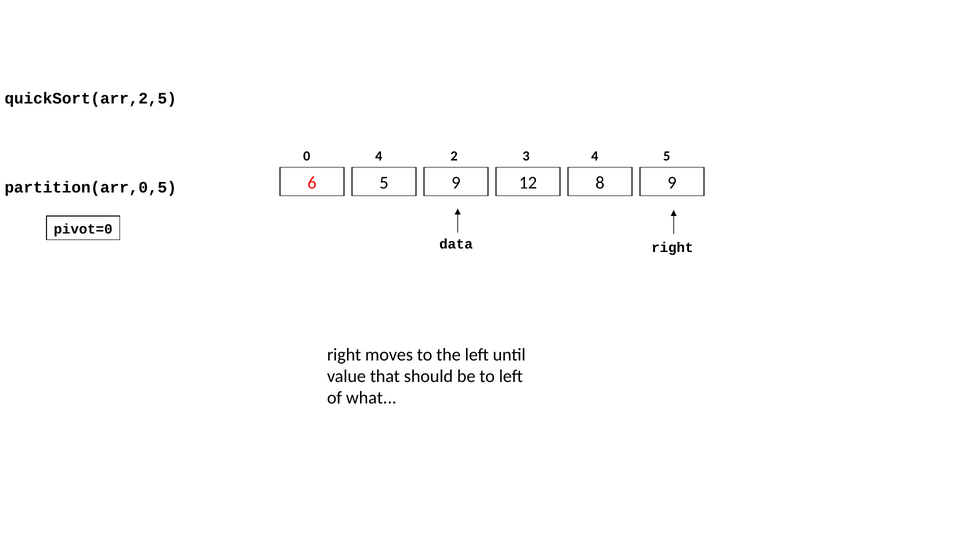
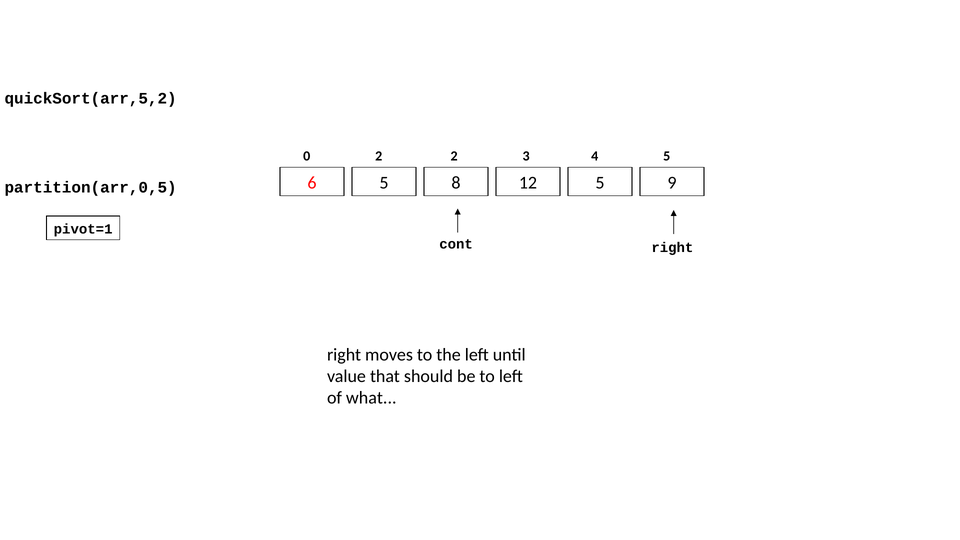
quickSort(arr,2,5: quickSort(arr,2,5 -> quickSort(arr,5,2 (91, 98)
0 4: 4 -> 2 (379, 156)
5 9: 9 -> 8 (456, 183)
12 8: 8 -> 5 (600, 183)
pivot=0: pivot=0 -> pivot=1 (83, 229)
data: data -> cont (456, 244)
